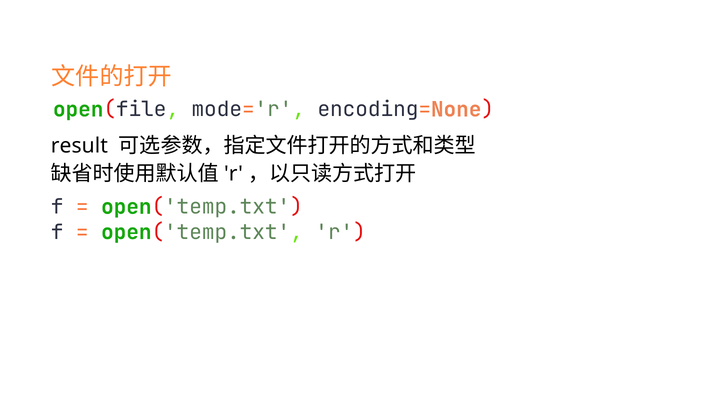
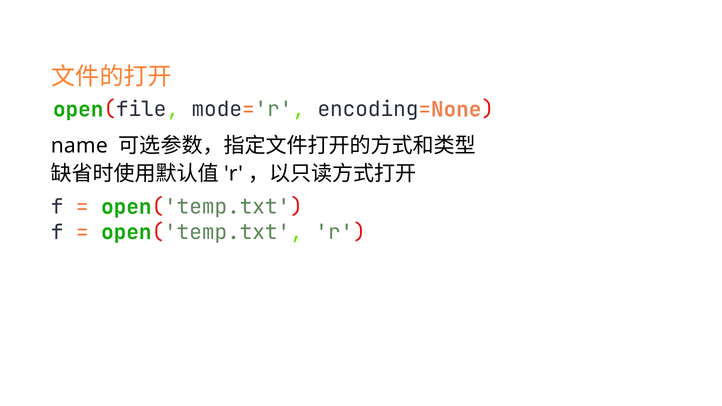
result: result -> name (79, 146)
